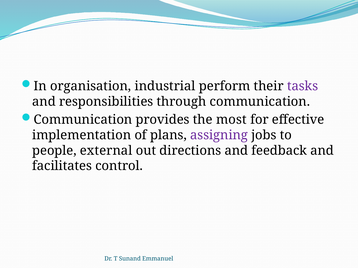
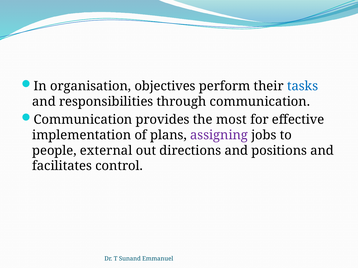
industrial: industrial -> objectives (165, 86)
tasks colour: purple -> blue (303, 86)
feedback: feedback -> positions (279, 151)
